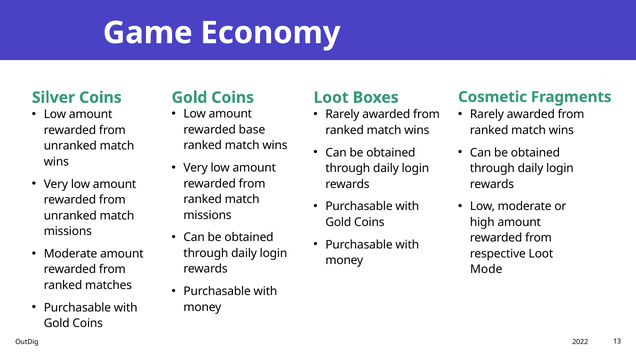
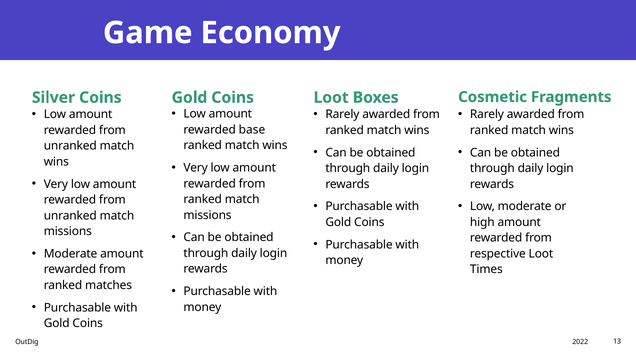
Mode: Mode -> Times (486, 269)
